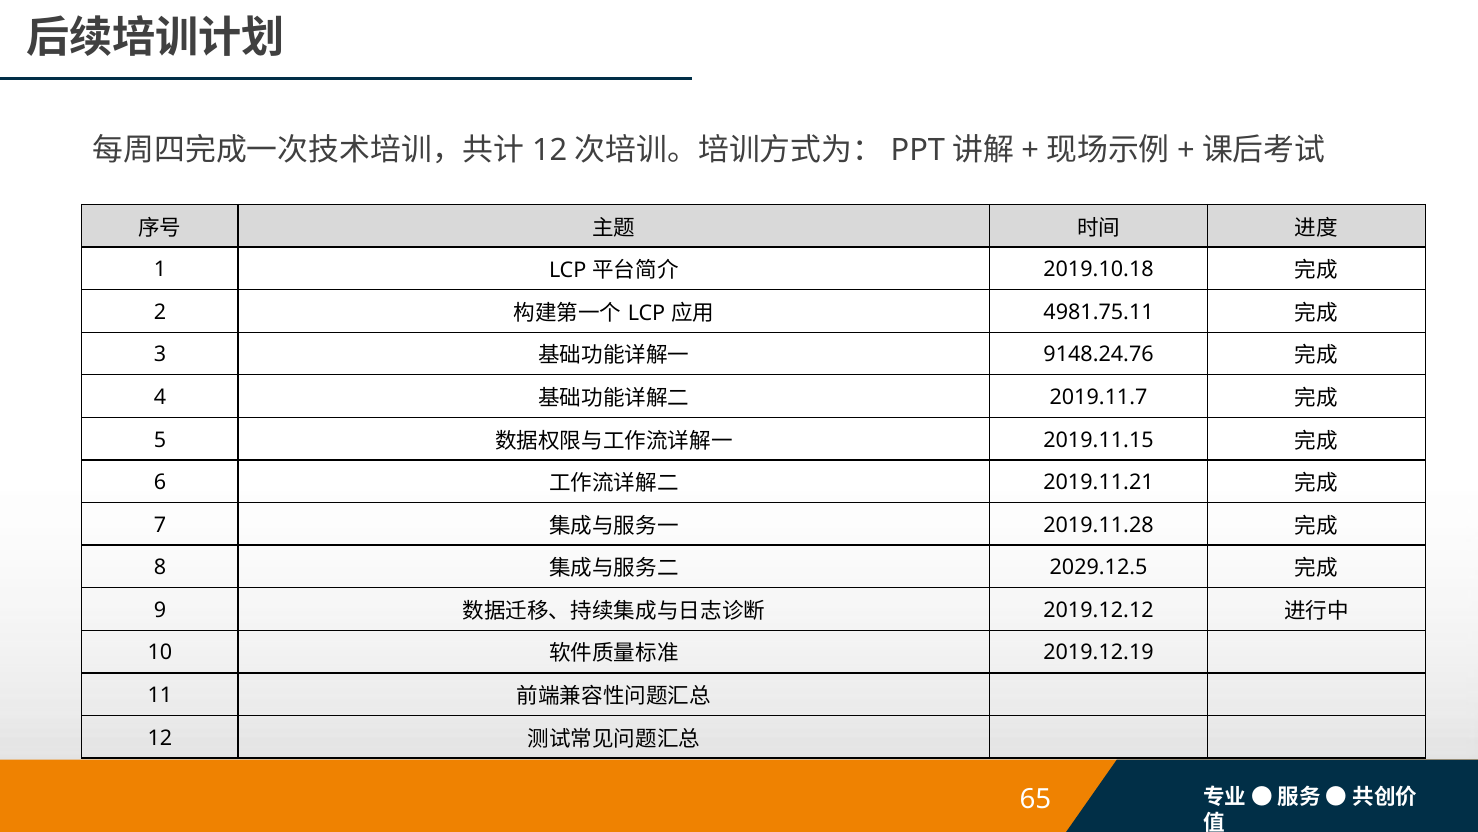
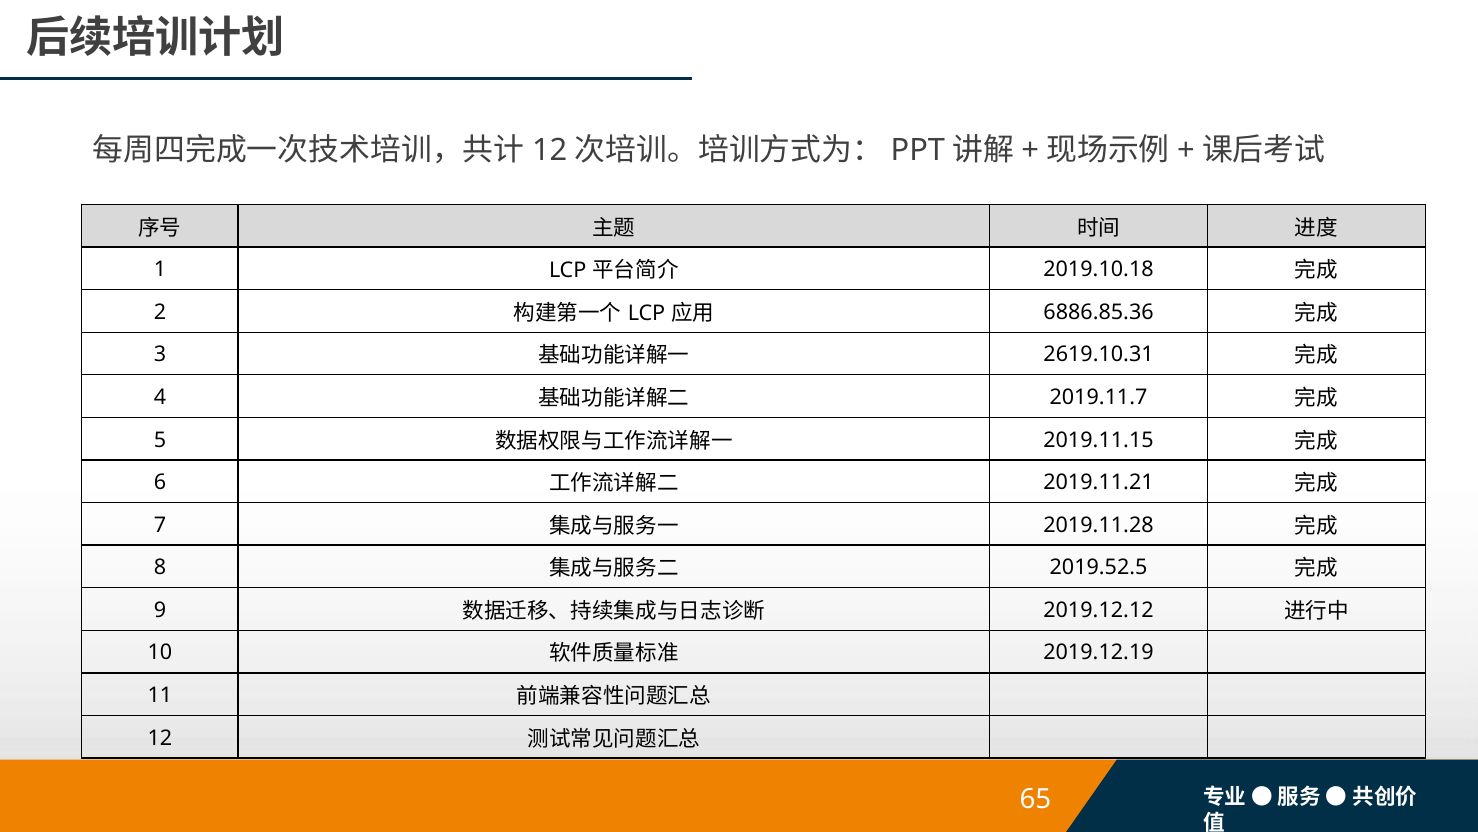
4981.75.11: 4981.75.11 -> 6886.85.36 (1099, 312)
9148.24.76: 9148.24.76 -> 2619.10.31 (1099, 354)
2029.12.5: 2029.12.5 -> 2019.52.5 (1099, 567)
